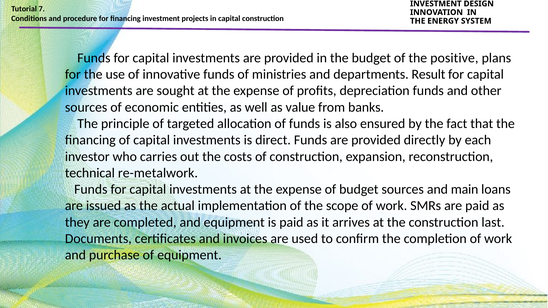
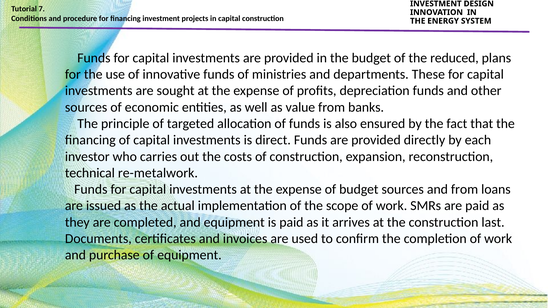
positive: positive -> reduced (454, 58)
Result: Result -> These (428, 74)
and main: main -> from (465, 189)
